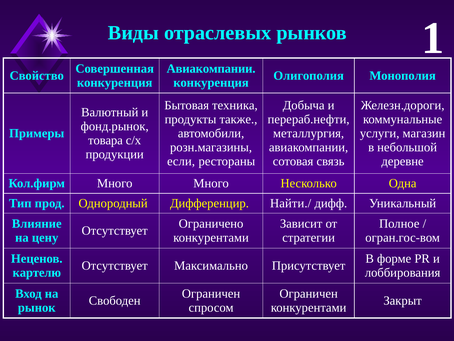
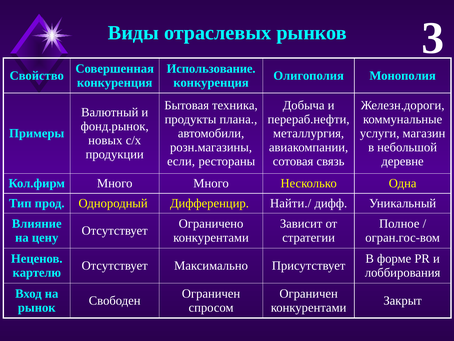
1: 1 -> 3 (433, 38)
Авиакомпании: Авиакомпании -> Использование (211, 68)
также: также -> плана (238, 119)
товара: товара -> новых (105, 140)
